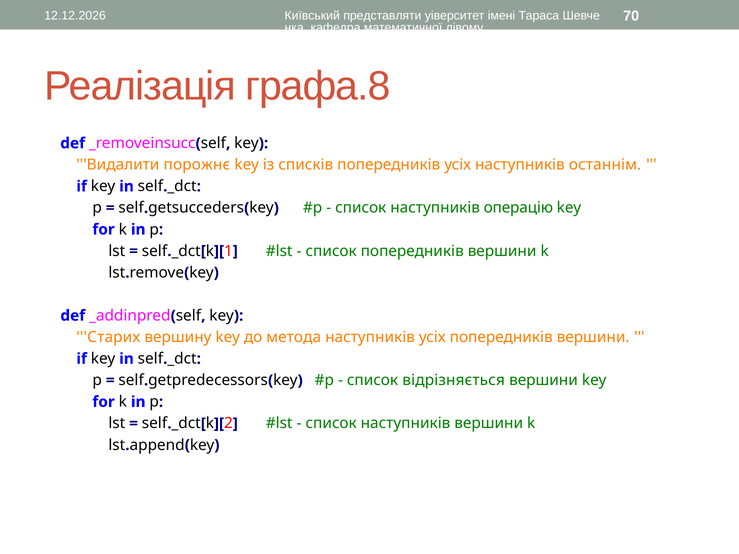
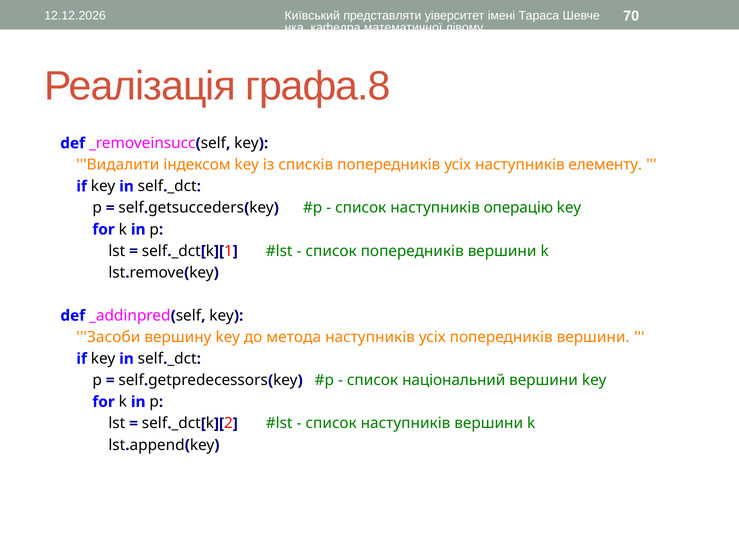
порожнє: порожнє -> індексом (197, 165)
останнім: останнім -> елементу (605, 165)
Старих: Старих -> Засоби (108, 337)
відрізняється: відрізняється -> національний (454, 380)
